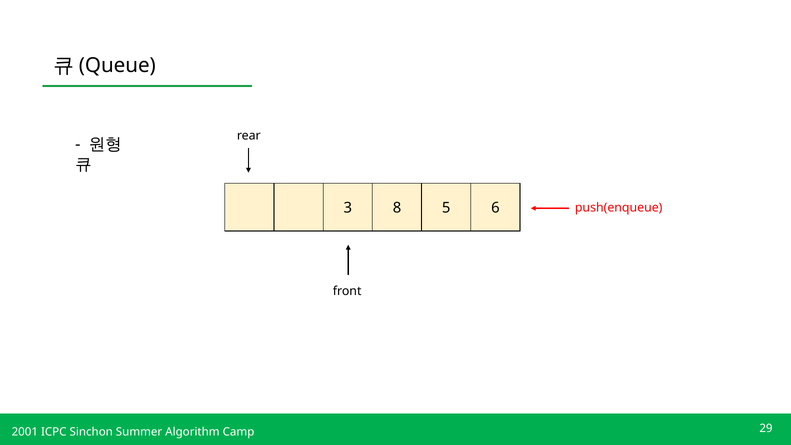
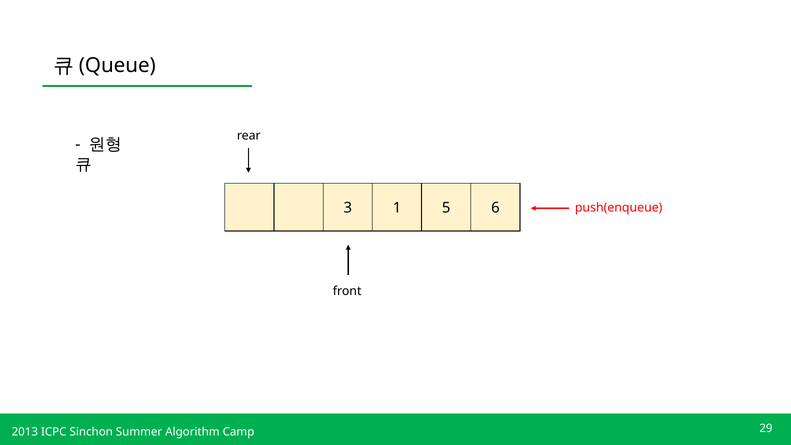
8: 8 -> 1 (397, 208)
2001: 2001 -> 2013 (25, 432)
